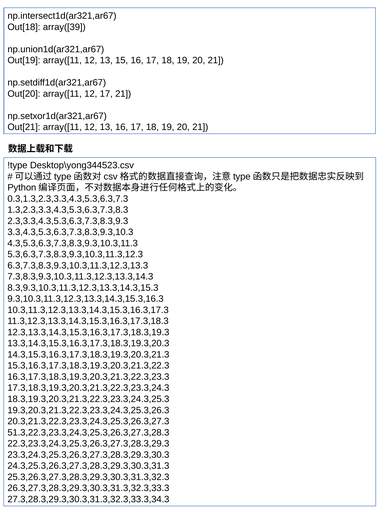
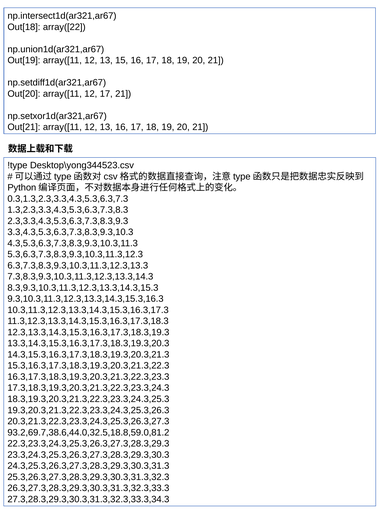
array([39: array([39 -> array([22 (64, 27)
51.3,22.3,23.3,24.3,25.3,26.3,27.3,28.3: 51.3,22.3,23.3,24.3,25.3,26.3,27.3,28.3 -> 93.2,69.7,38.6,44.0,32.5,18.8,59.0,81.2 (88, 432)
